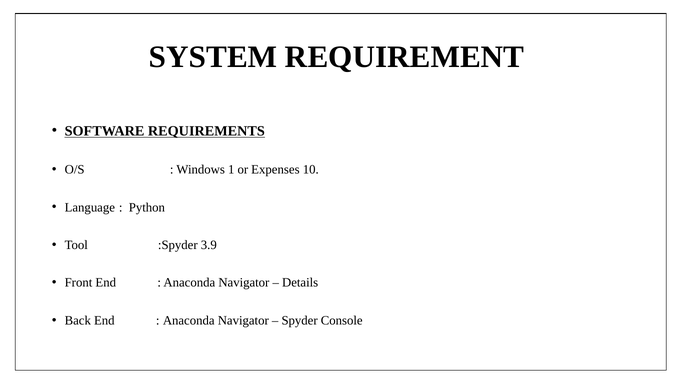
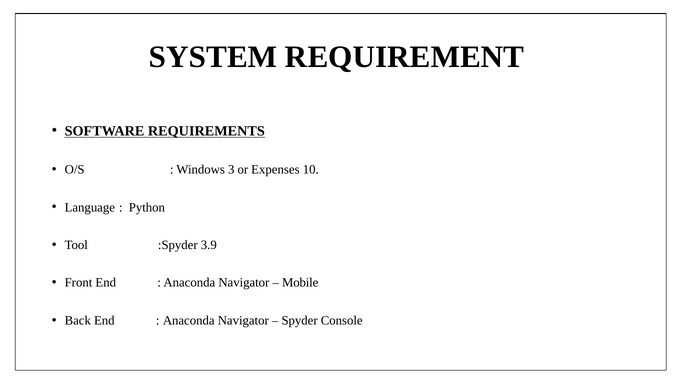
1: 1 -> 3 (231, 170)
Details: Details -> Mobile (300, 283)
